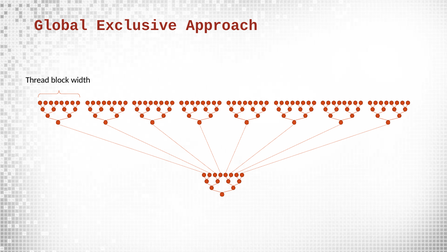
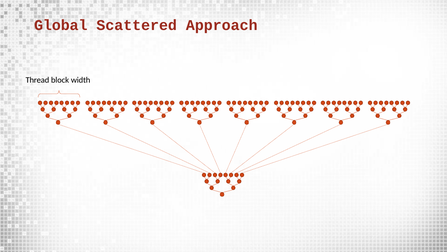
Exclusive: Exclusive -> Scattered (137, 25)
